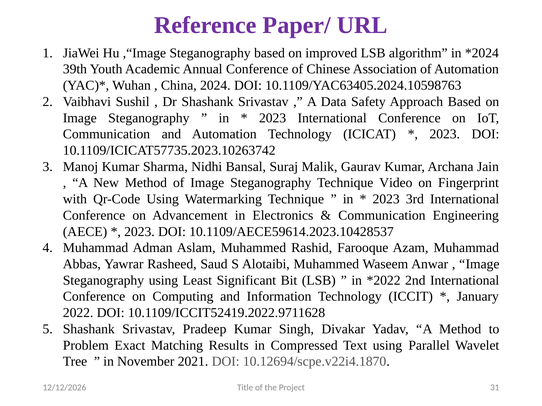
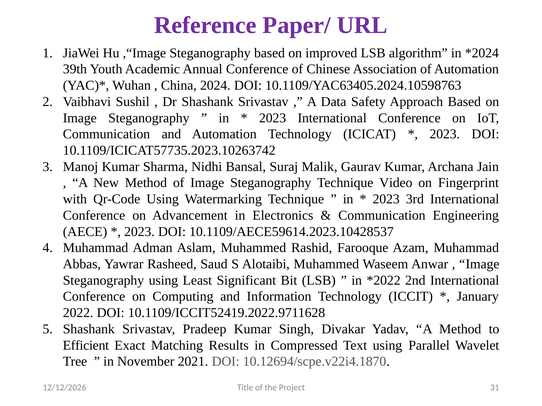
Problem: Problem -> Efficient (86, 346)
